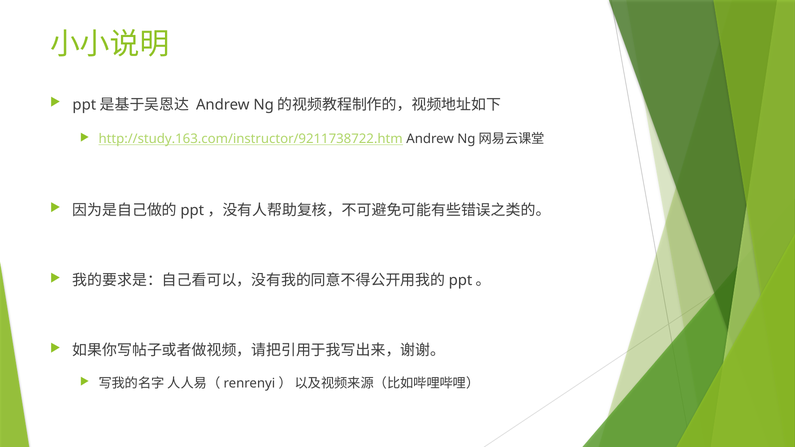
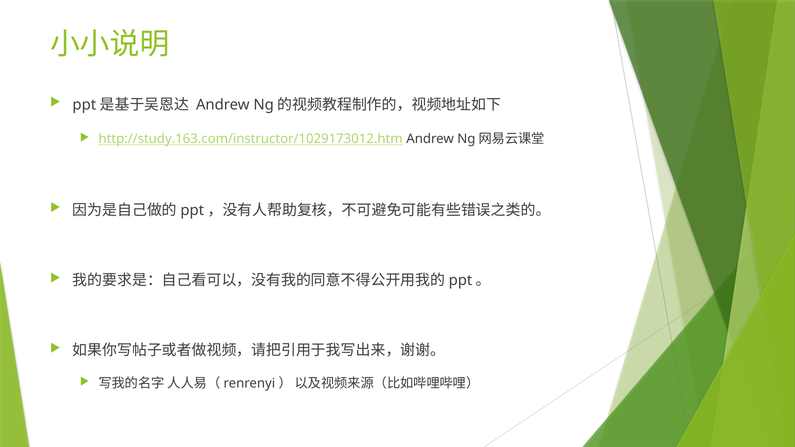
http://study.163.com/instructor/9211738722.htm: http://study.163.com/instructor/9211738722.htm -> http://study.163.com/instructor/1029173012.htm (251, 139)
